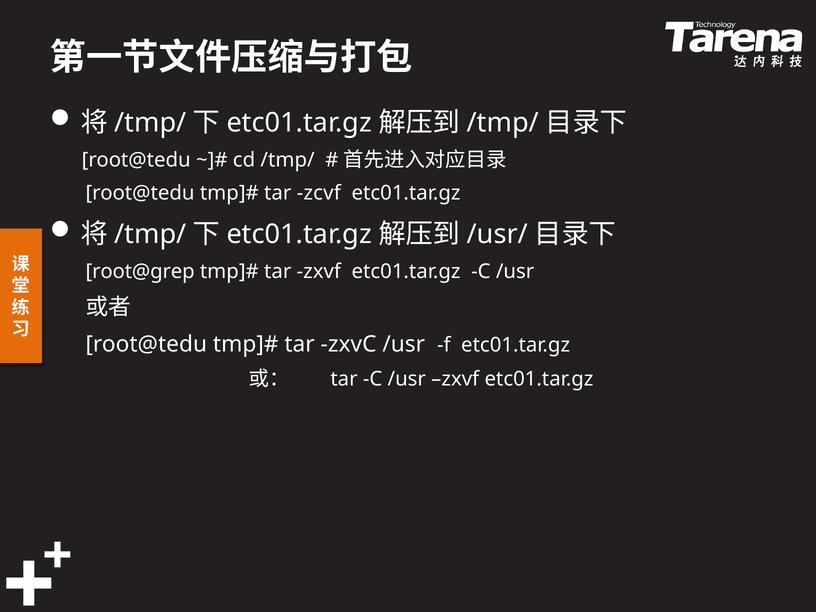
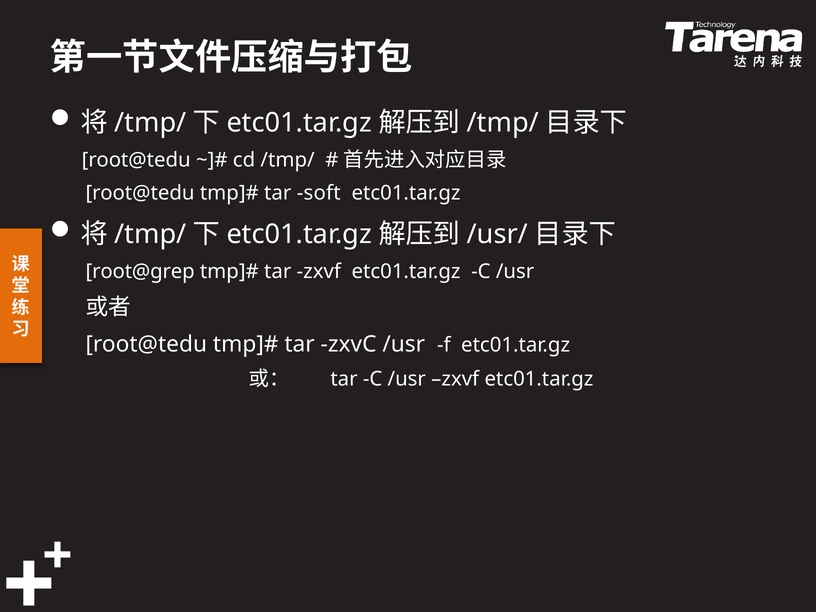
zcvf: zcvf -> soft (319, 193)
